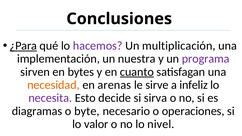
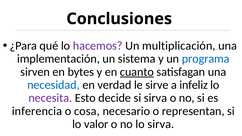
¿Para underline: present -> none (23, 46)
nuestra: nuestra -> sistema (137, 59)
programa colour: purple -> blue (206, 59)
necesidad colour: orange -> blue (53, 85)
arenas: arenas -> verdad (114, 85)
diagramas: diagramas -> inferencia (37, 111)
byte: byte -> cosa (87, 111)
operaciones: operaciones -> representan (193, 111)
lo nivel: nivel -> sirva (161, 124)
